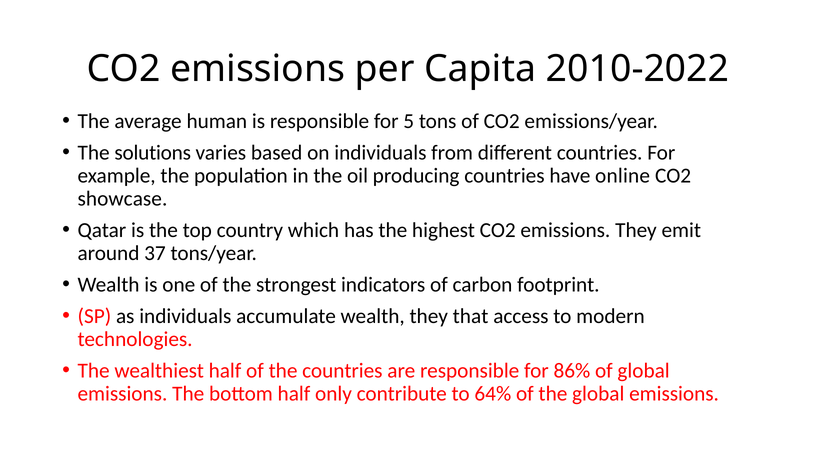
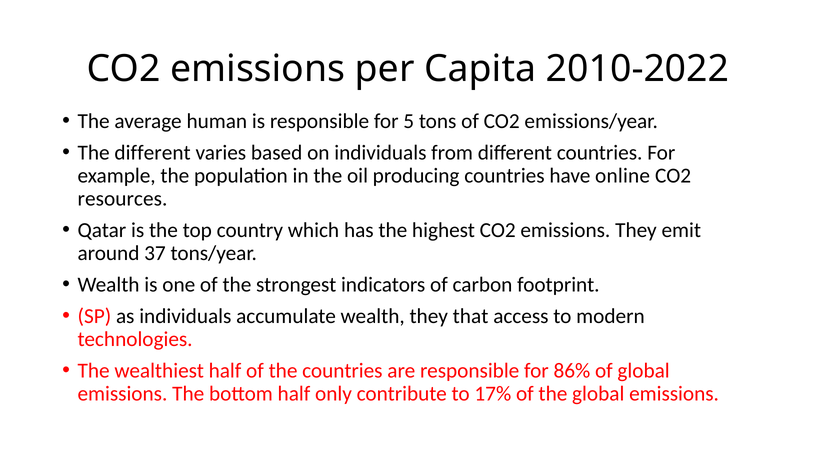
The solutions: solutions -> different (153, 153)
showcase: showcase -> resources (122, 198)
64%: 64% -> 17% (493, 393)
